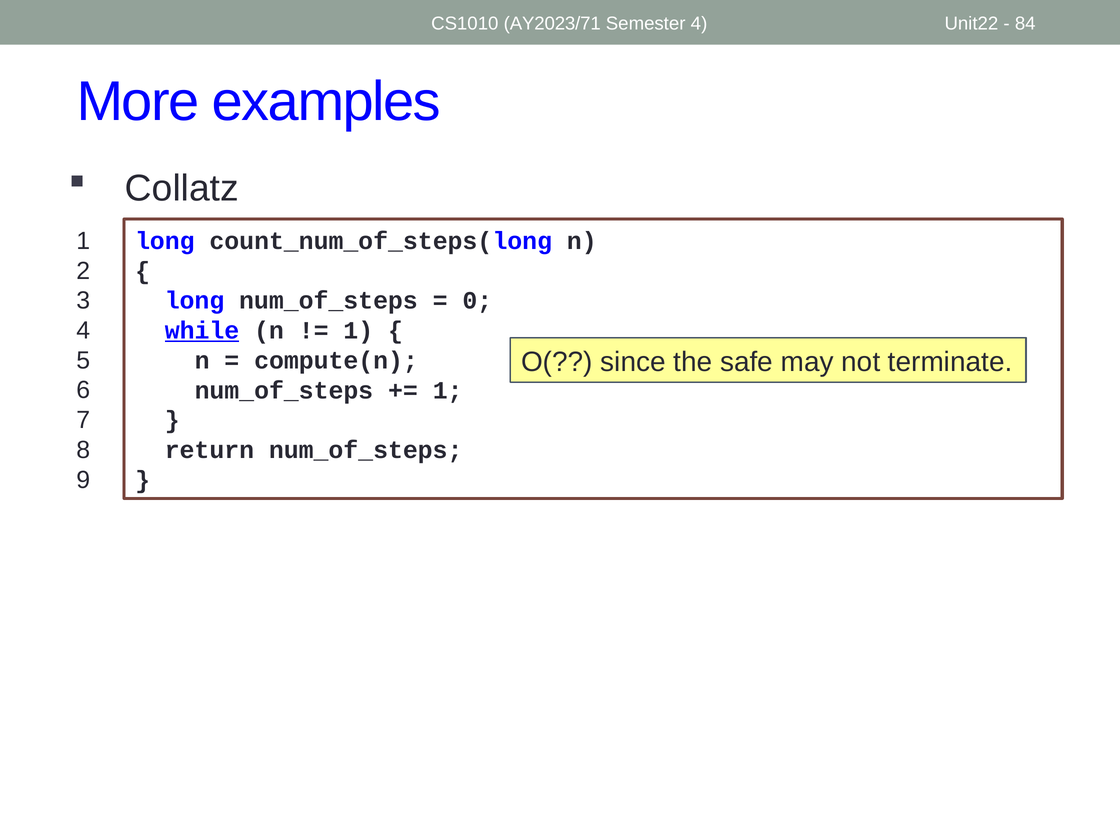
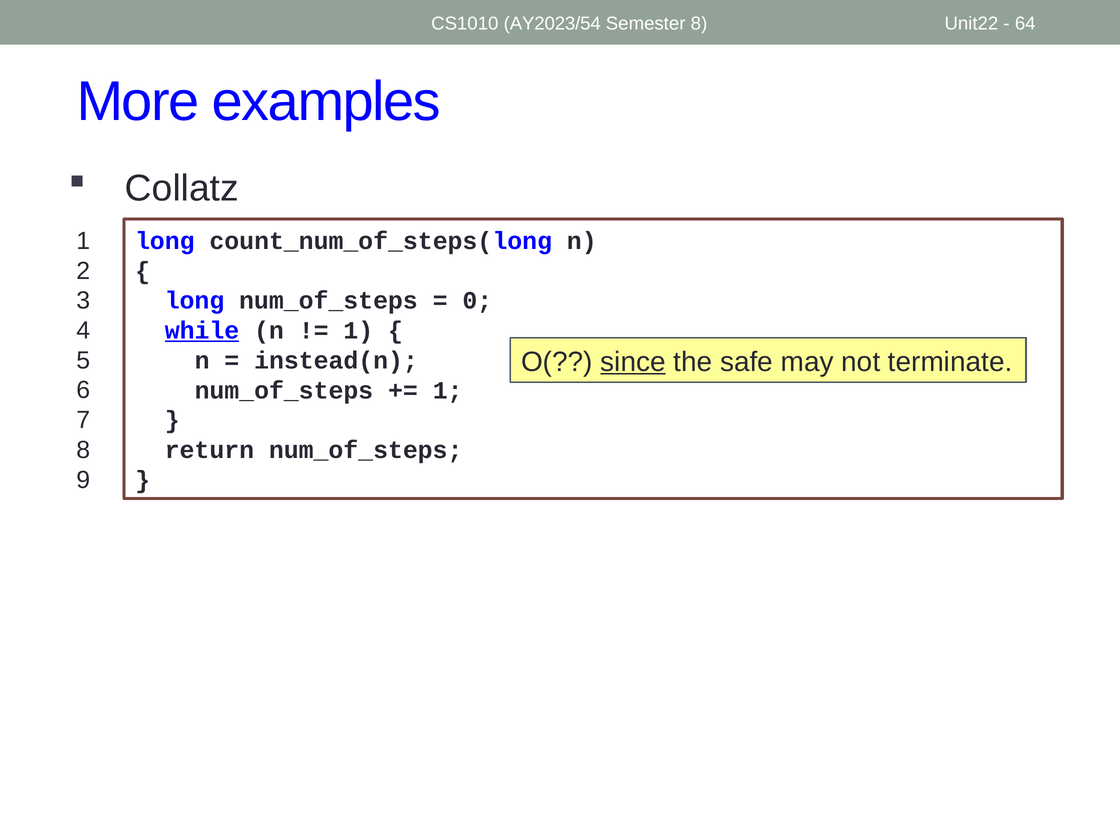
AY2023/71: AY2023/71 -> AY2023/54 (552, 24)
Semester 4: 4 -> 8 (699, 24)
84: 84 -> 64 (1025, 24)
since underline: none -> present (633, 362)
compute(n: compute(n -> instead(n (336, 360)
